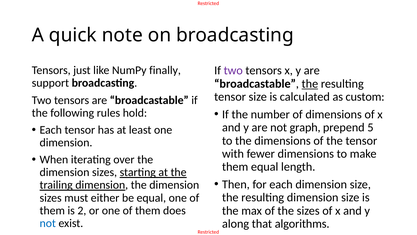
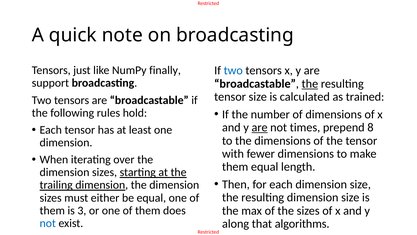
two colour: purple -> blue (233, 70)
custom: custom -> trained (365, 97)
are underline: none -> present (260, 127)
graph: graph -> times (305, 127)
5: 5 -> 8 (370, 127)
2: 2 -> 3 (82, 210)
